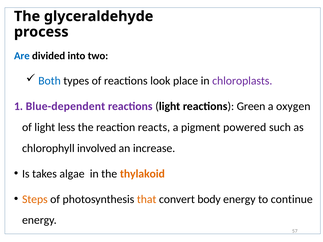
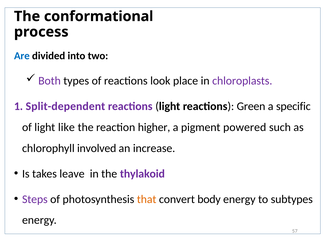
glyceraldehyde: glyceraldehyde -> conformational (99, 16)
Both colour: blue -> purple (50, 81)
Blue-dependent: Blue-dependent -> Split-dependent (65, 106)
oxygen: oxygen -> specific (293, 106)
less: less -> like (66, 127)
reacts: reacts -> higher (154, 127)
algae: algae -> leave (72, 174)
thylakoid colour: orange -> purple (142, 174)
Steps colour: orange -> purple (35, 199)
continue: continue -> subtypes (292, 199)
